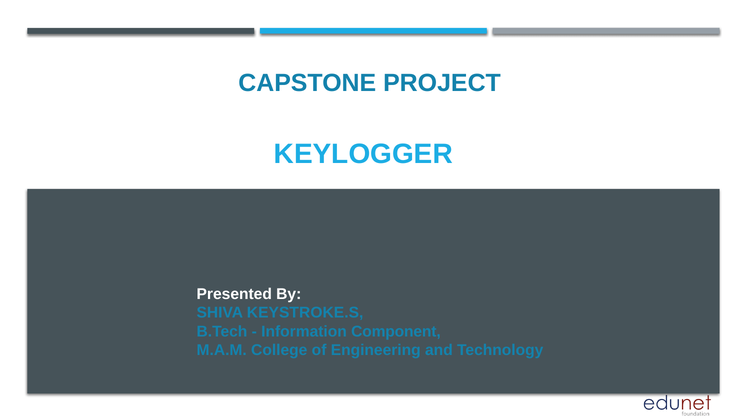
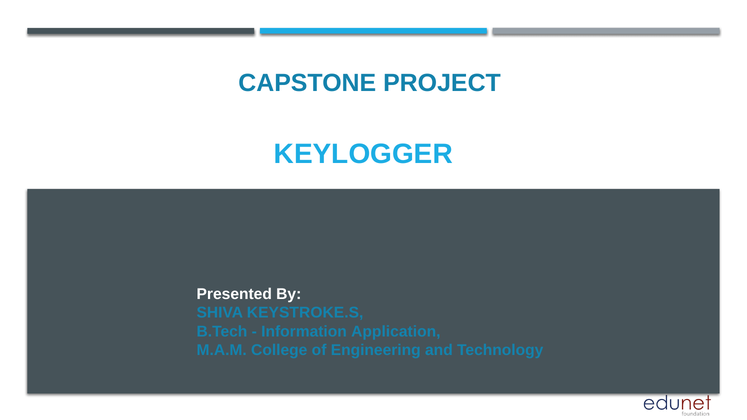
Component: Component -> Application (396, 332)
